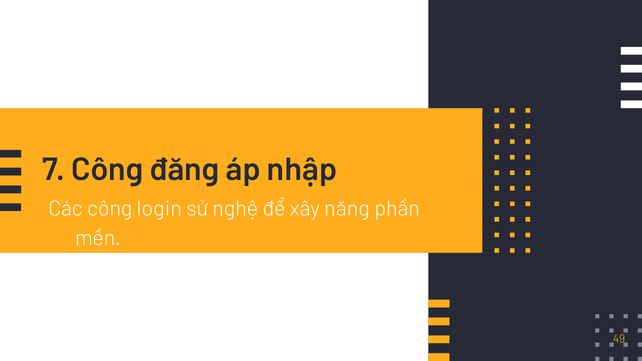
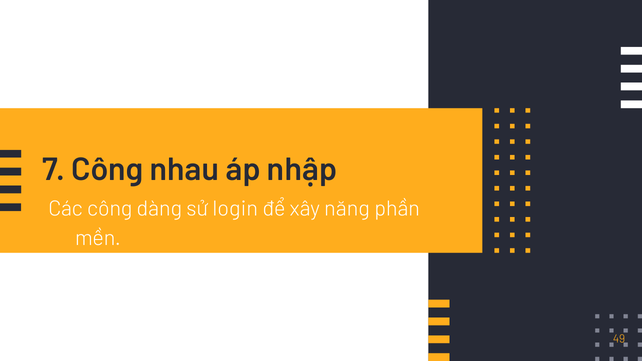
đăng: đăng -> nhau (184, 170)
login: login -> dàng (159, 209)
nghệ: nghệ -> login (235, 209)
